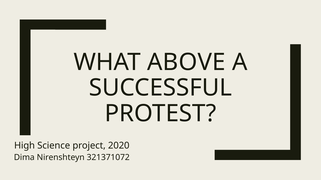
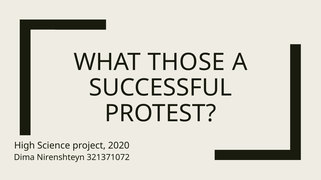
ABOVE: ABOVE -> THOSE (186, 62)
